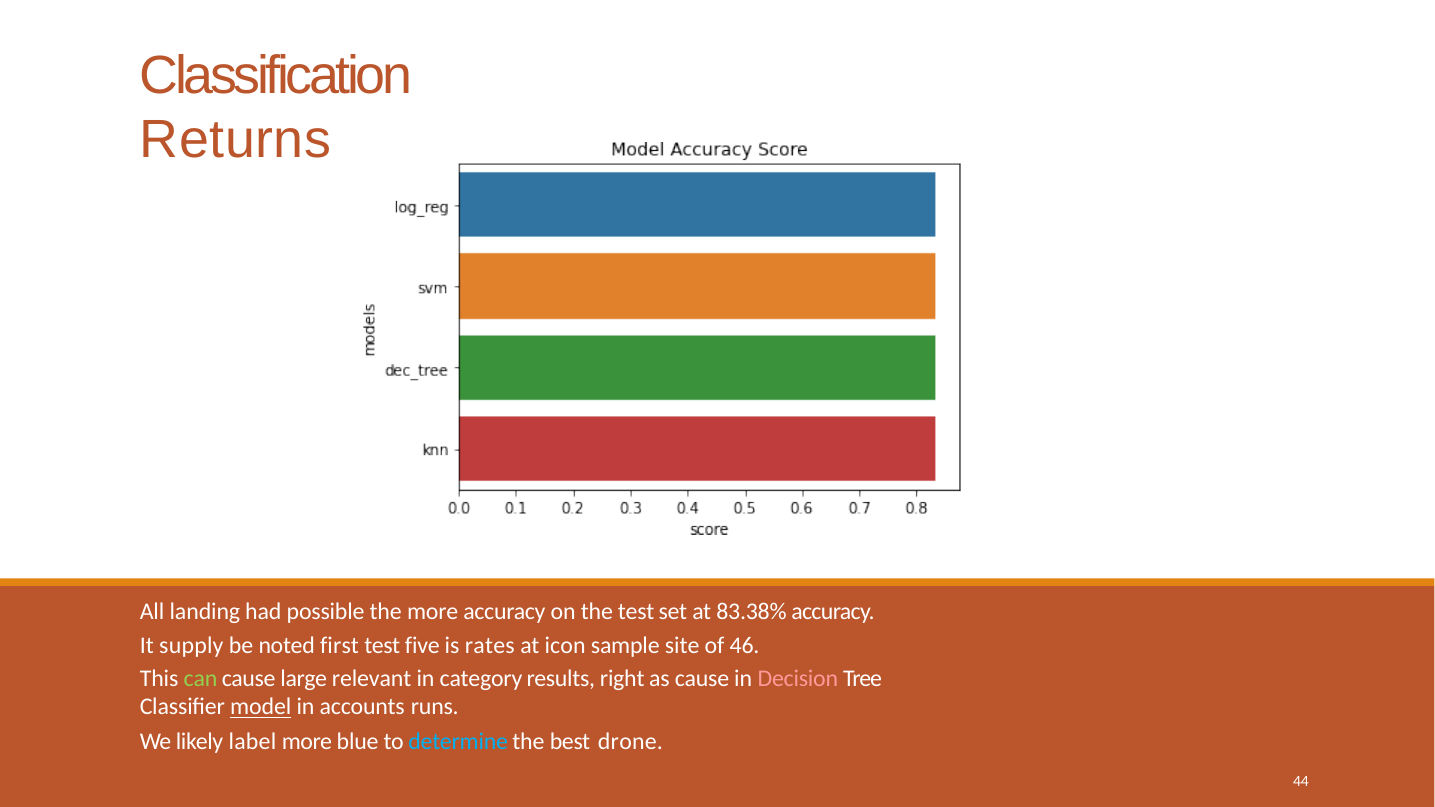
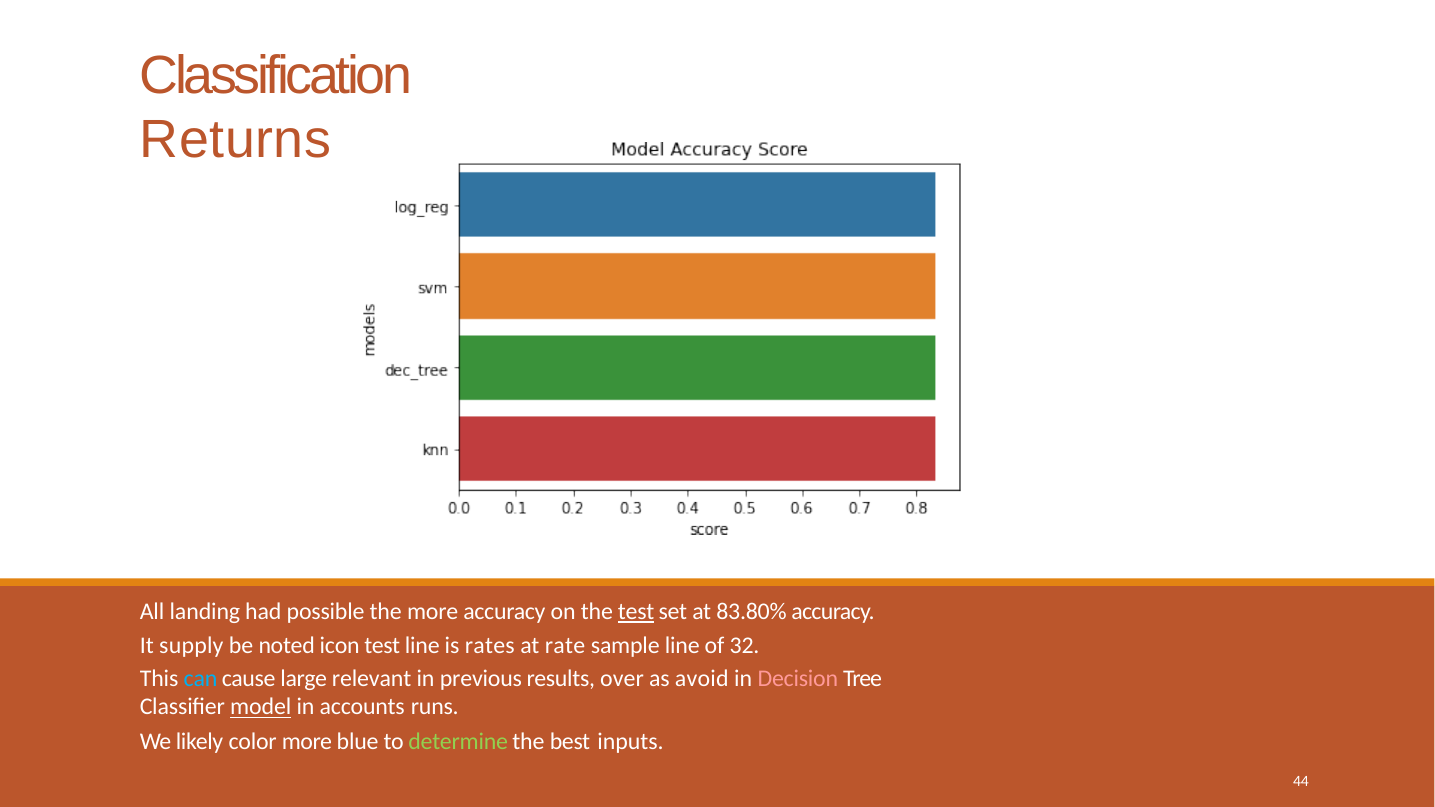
test underline: none -> present (636, 612)
83.38%: 83.38% -> 83.80% (752, 612)
first: first -> icon (340, 646)
test five: five -> line (422, 646)
icon: icon -> rate (565, 646)
sample site: site -> line (682, 646)
46: 46 -> 32 (745, 646)
can colour: light green -> light blue (201, 679)
category: category -> previous (481, 679)
right: right -> over (622, 679)
as cause: cause -> avoid (702, 679)
label: label -> color (253, 742)
determine colour: light blue -> light green (458, 742)
drone: drone -> inputs (631, 742)
